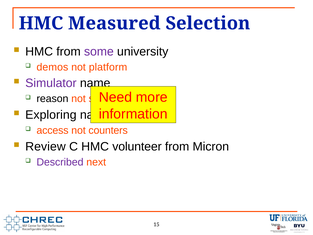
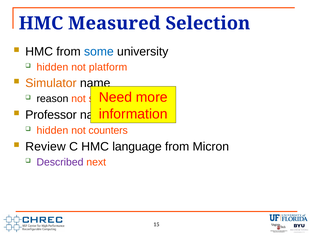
some colour: purple -> blue (99, 51)
demos: demos -> hidden (52, 67)
Simulator colour: purple -> orange (51, 83)
Exploring: Exploring -> Professor (51, 115)
access: access -> hidden (52, 130)
volunteer: volunteer -> language (137, 146)
